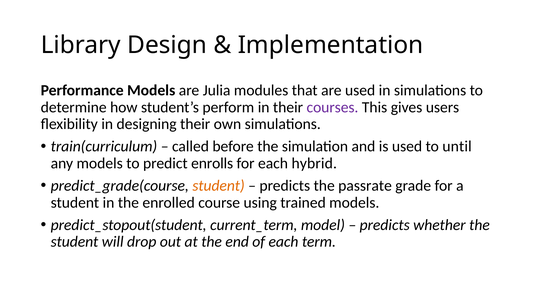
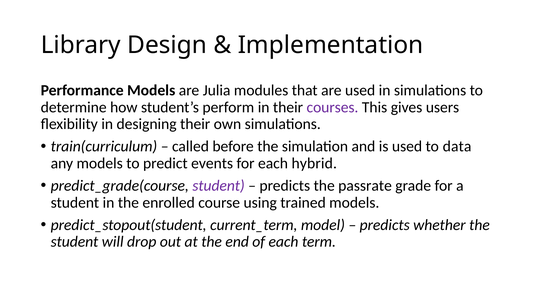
until: until -> data (457, 146)
enrolls: enrolls -> events (212, 163)
student colour: orange -> purple (219, 185)
